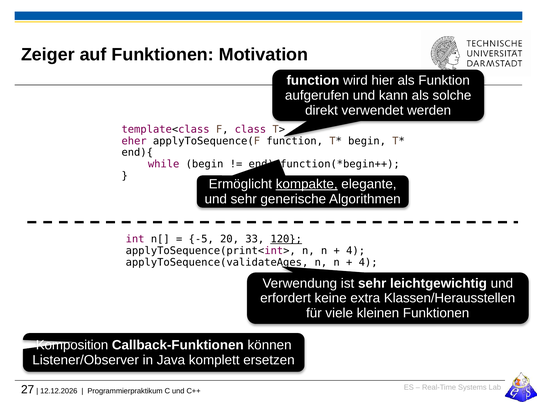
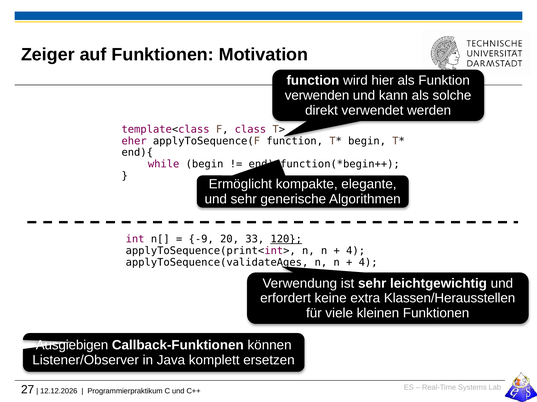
aufgerufen: aufgerufen -> verwenden (317, 96)
kompakte underline: present -> none (307, 184)
-5: -5 -> -9 (201, 240)
Komposition: Komposition -> Ausgiebigen (72, 346)
